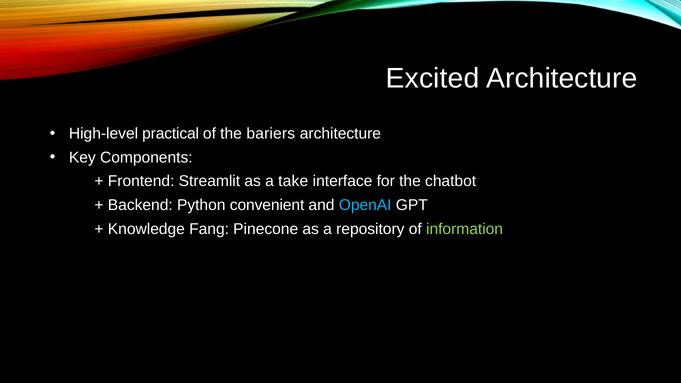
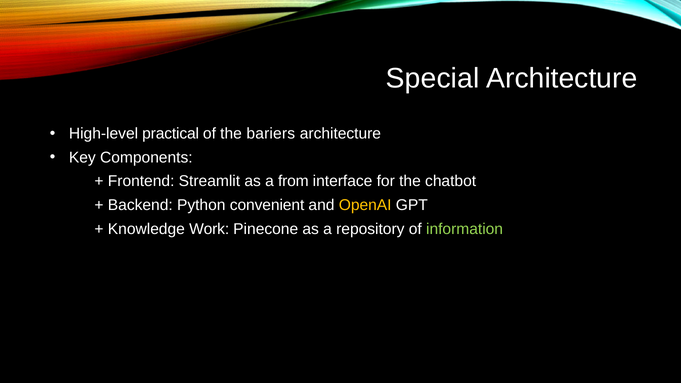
Excited: Excited -> Special (433, 79)
take: take -> from (293, 181)
OpenAI colour: light blue -> yellow (365, 205)
Fang: Fang -> Work (209, 229)
